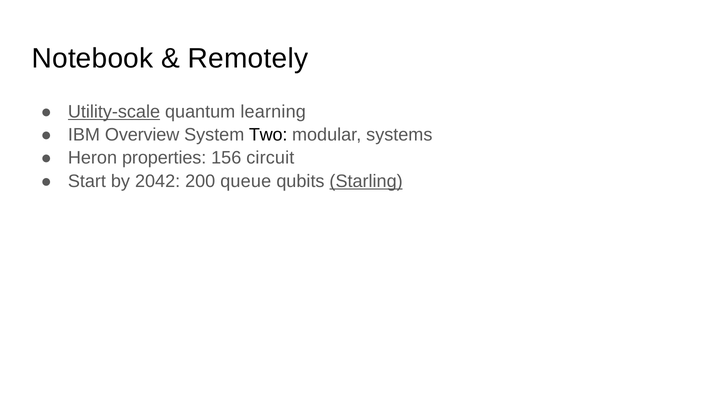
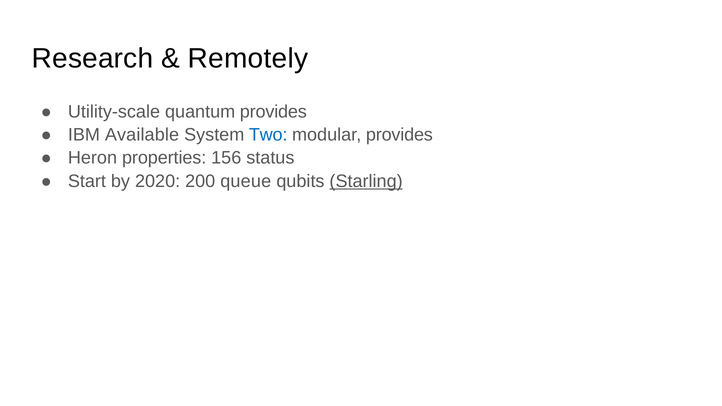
Notebook: Notebook -> Research (92, 58)
Utility-scale underline: present -> none (114, 112)
quantum learning: learning -> provides (273, 112)
Overview: Overview -> Available (142, 135)
Two colour: black -> blue (268, 135)
modular systems: systems -> provides (399, 135)
circuit: circuit -> status (270, 158)
2042: 2042 -> 2020 (158, 181)
